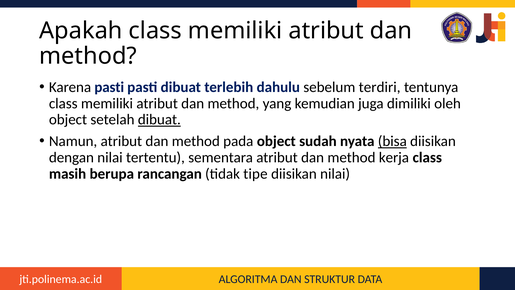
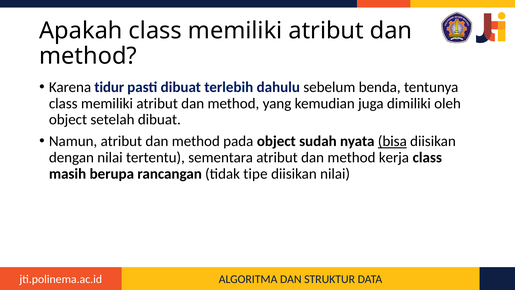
Karena pasti: pasti -> tidur (109, 87)
terdiri: terdiri -> benda (380, 87)
dibuat underline: present -> none (159, 120)
